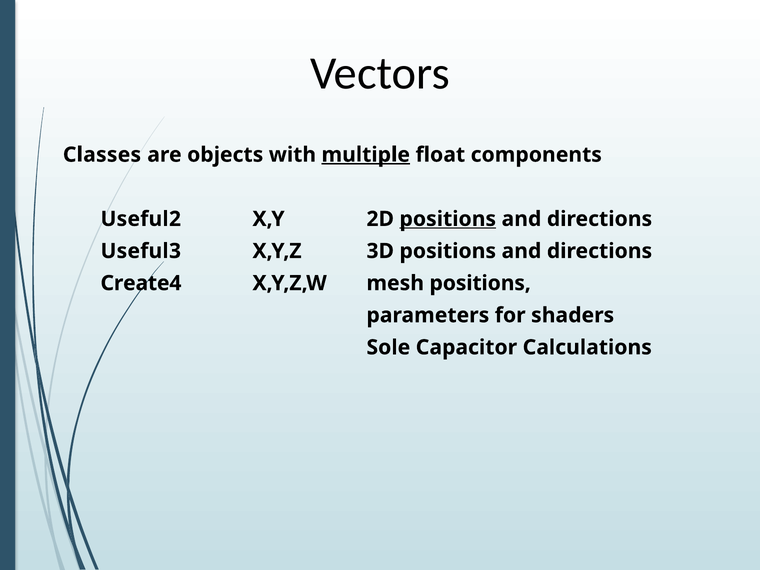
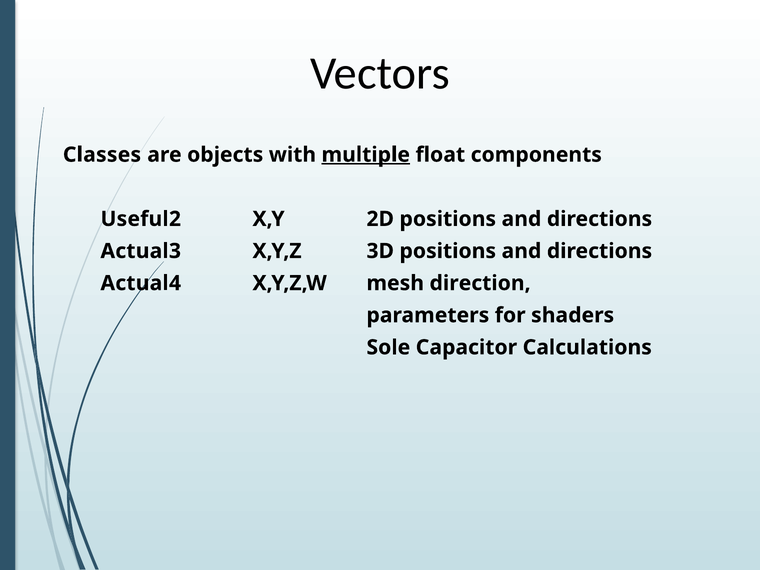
positions underline: present -> none (448, 219)
Useful3: Useful3 -> Actual3 (141, 251)
Create4: Create4 -> Actual4 (141, 283)
mesh positions: positions -> direction (480, 283)
